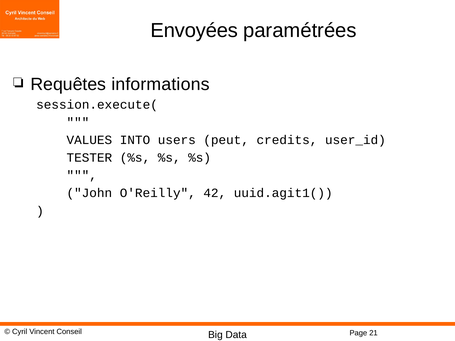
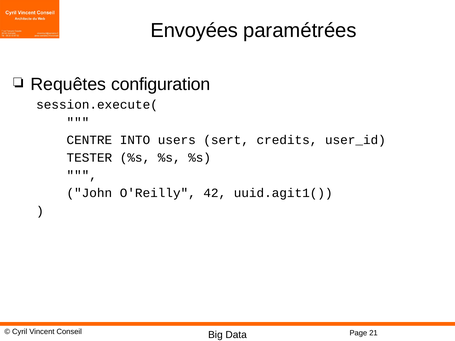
informations: informations -> configuration (161, 84)
VALUES: VALUES -> CENTRE (89, 140)
peut: peut -> sert (226, 140)
